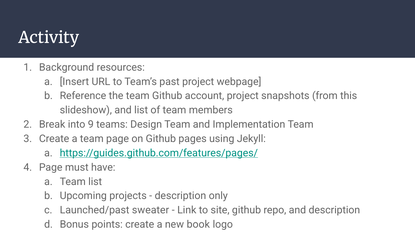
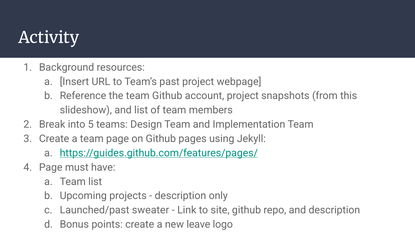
9: 9 -> 5 (91, 125)
book: book -> leave (198, 225)
